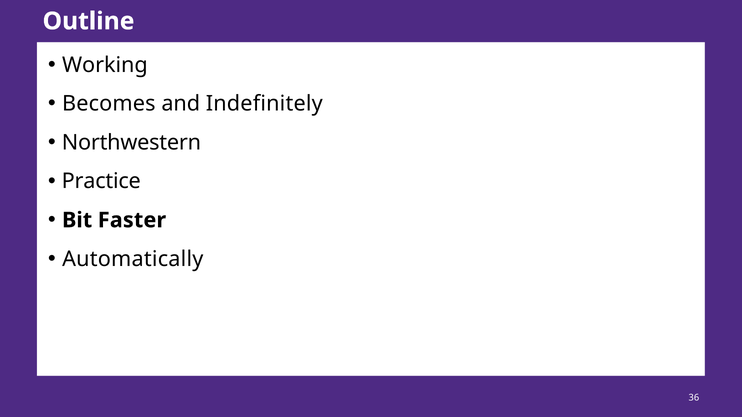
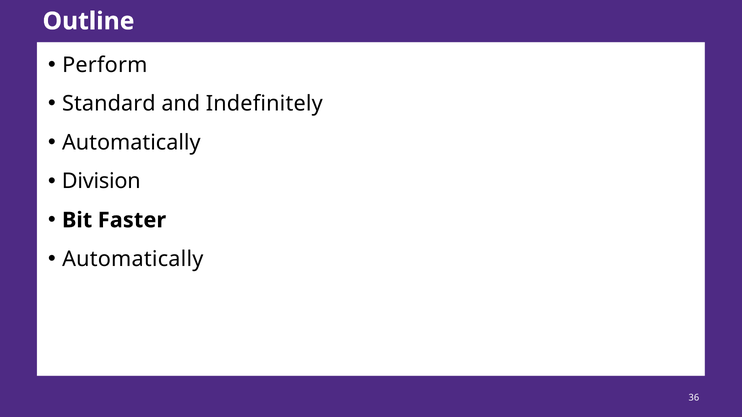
Working: Working -> Perform (105, 65)
Becomes: Becomes -> Standard (109, 104)
Northwestern: Northwestern -> Automatically (131, 143)
Practice: Practice -> Division (101, 181)
